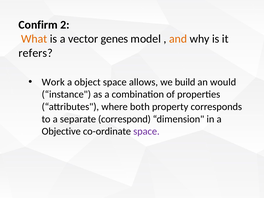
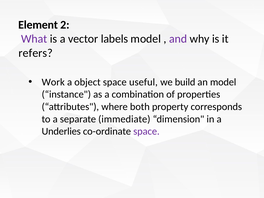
Confirm: Confirm -> Element (38, 25)
What colour: orange -> purple (34, 39)
genes: genes -> labels (114, 39)
and colour: orange -> purple (178, 39)
allows: allows -> useful (143, 82)
an would: would -> model (223, 82)
correspond: correspond -> immediate (124, 119)
Objective: Objective -> Underlies (61, 131)
